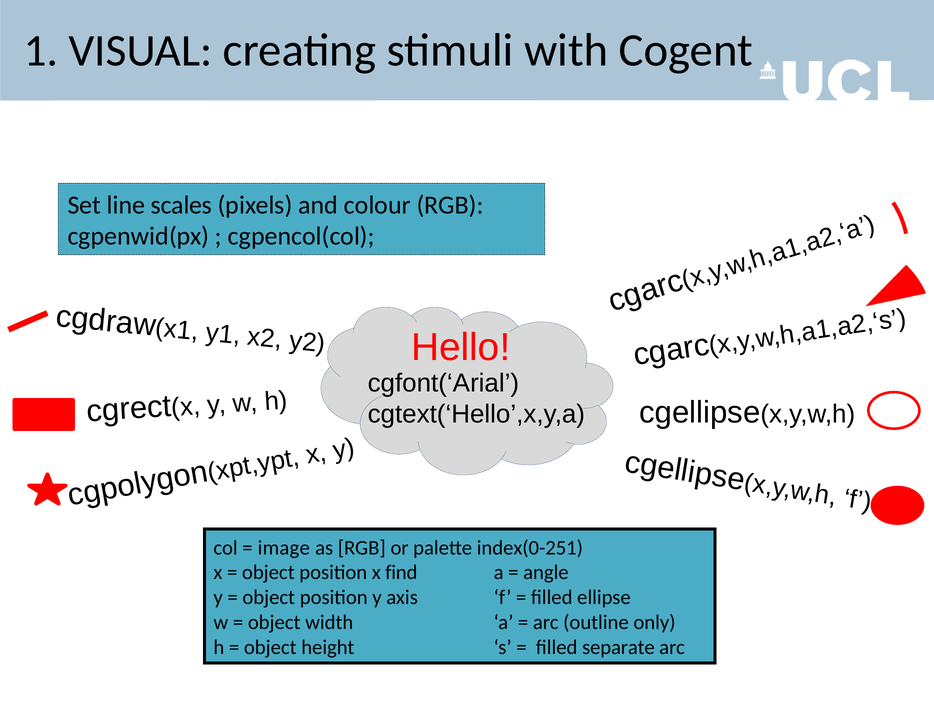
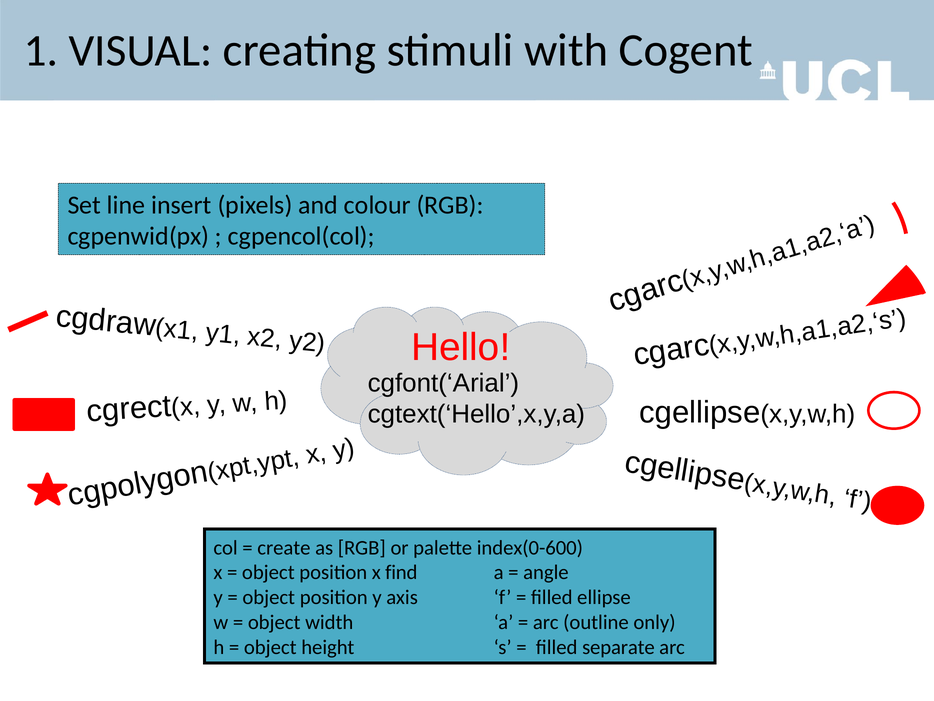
scales: scales -> insert (181, 205)
image: image -> create (284, 547)
index(0-251: index(0-251 -> index(0-600 (530, 547)
